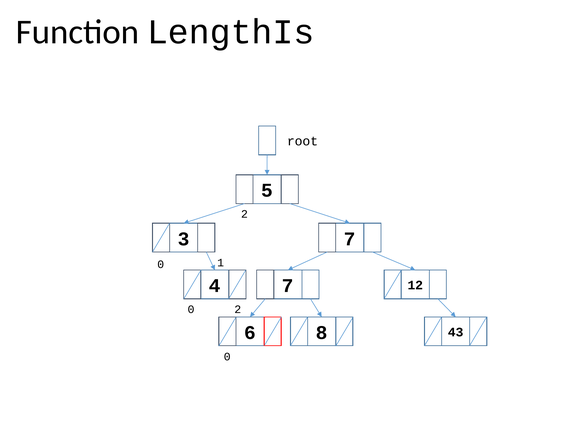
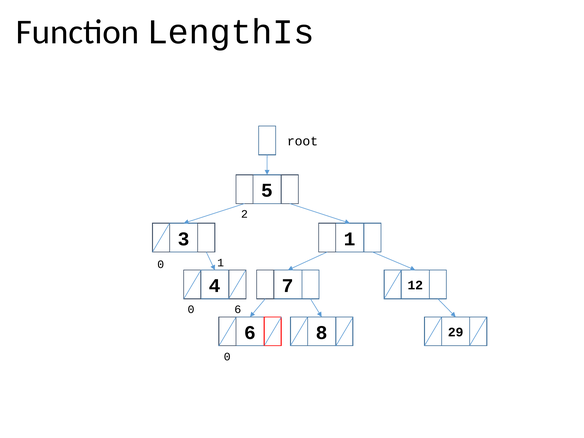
3 7: 7 -> 1 (350, 239)
0 2: 2 -> 6 (238, 309)
43: 43 -> 29 (456, 332)
